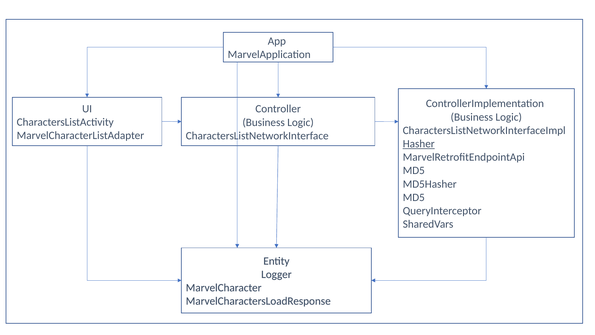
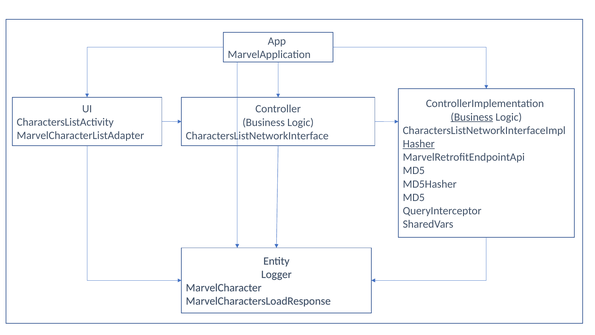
Business underline: none -> present (472, 117)
